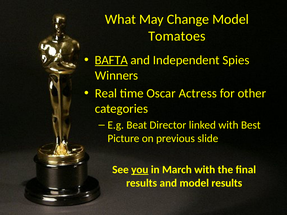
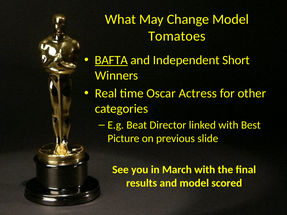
Spies: Spies -> Short (236, 60)
you underline: present -> none (140, 170)
model results: results -> scored (227, 183)
